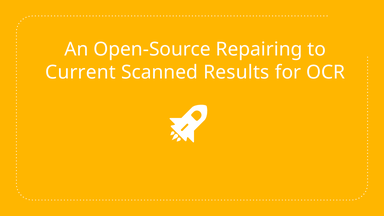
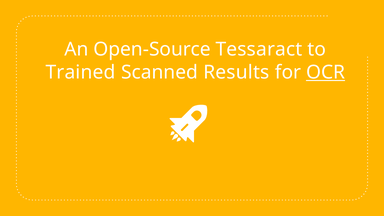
Repairing: Repairing -> Tessaract (259, 49)
Current: Current -> Trained (81, 72)
OCR underline: none -> present (326, 72)
